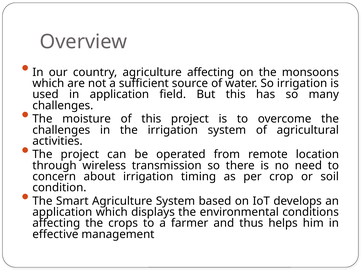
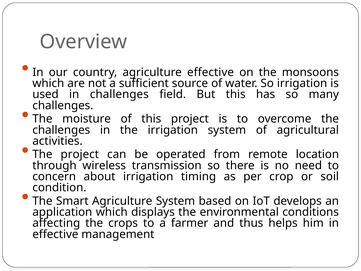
agriculture affecting: affecting -> effective (211, 72)
in application: application -> challenges (119, 94)
